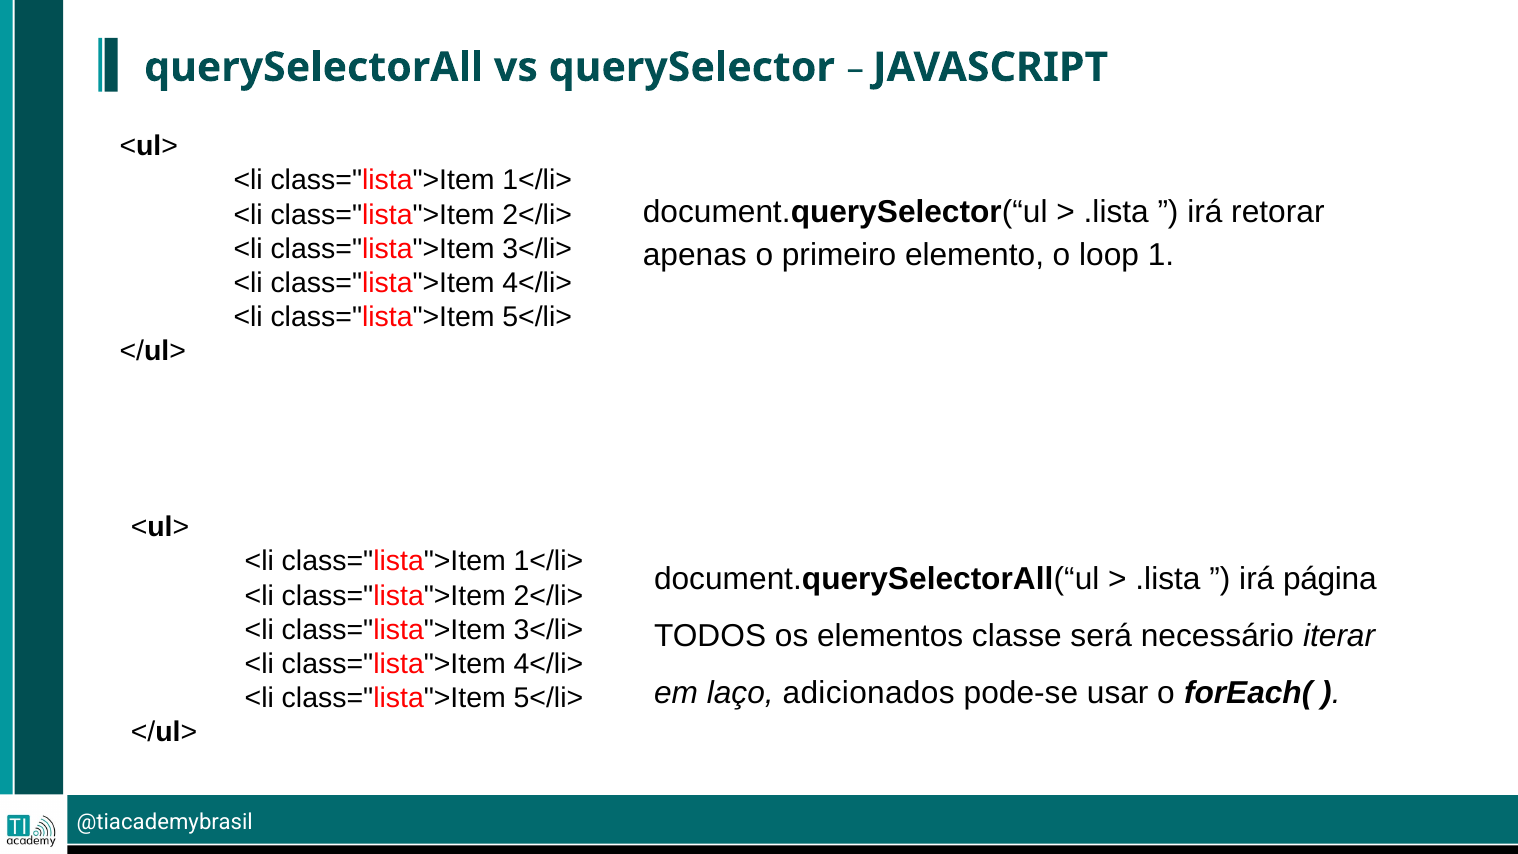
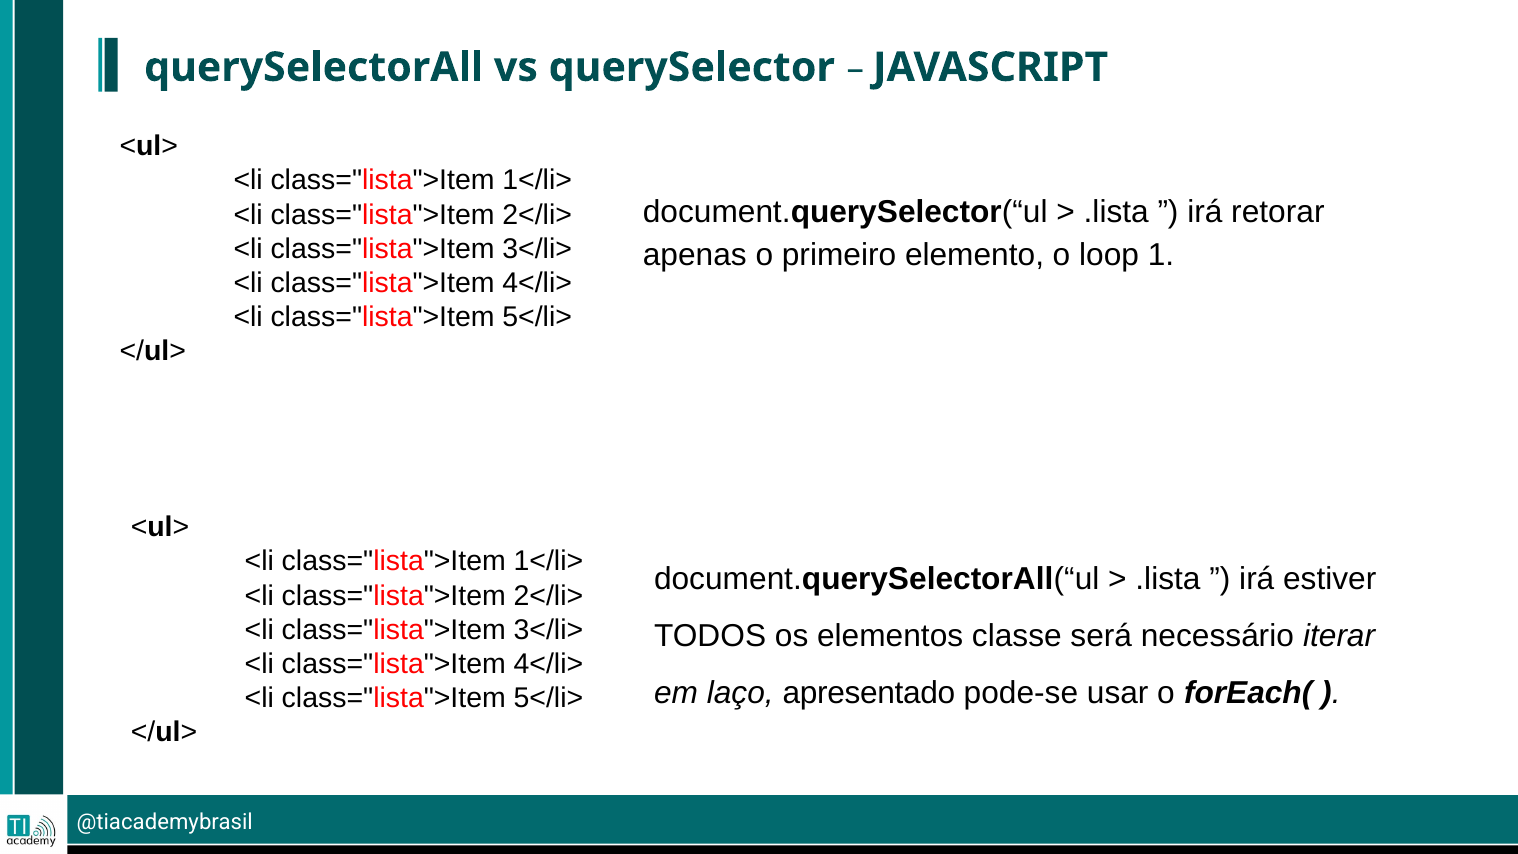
página: página -> estiver (1330, 579)
adicionados: adicionados -> apresentado (869, 693)
